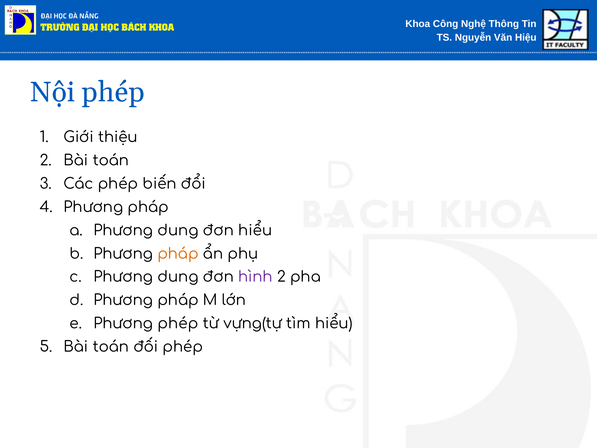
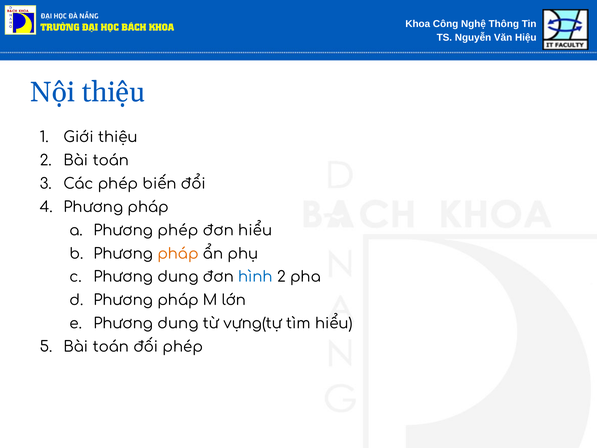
Nội phép: phép -> thiệu (114, 92)
dung: dung -> phép (178, 230)
hình colour: purple -> blue (255, 277)
phép: phép -> dung (178, 323)
